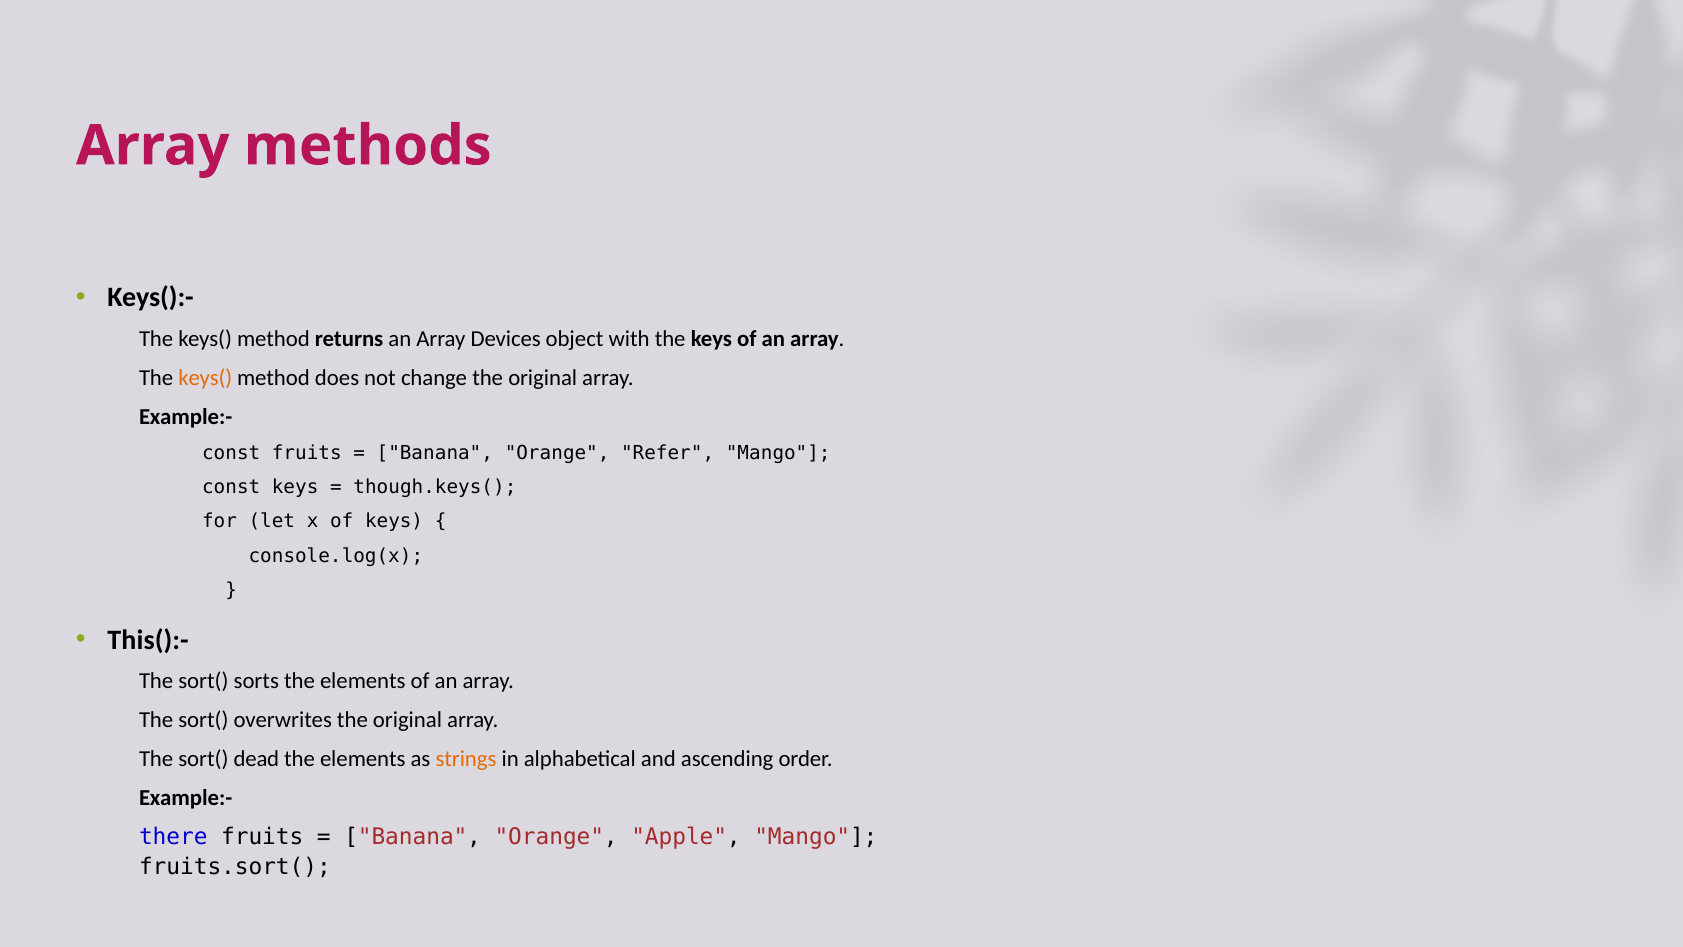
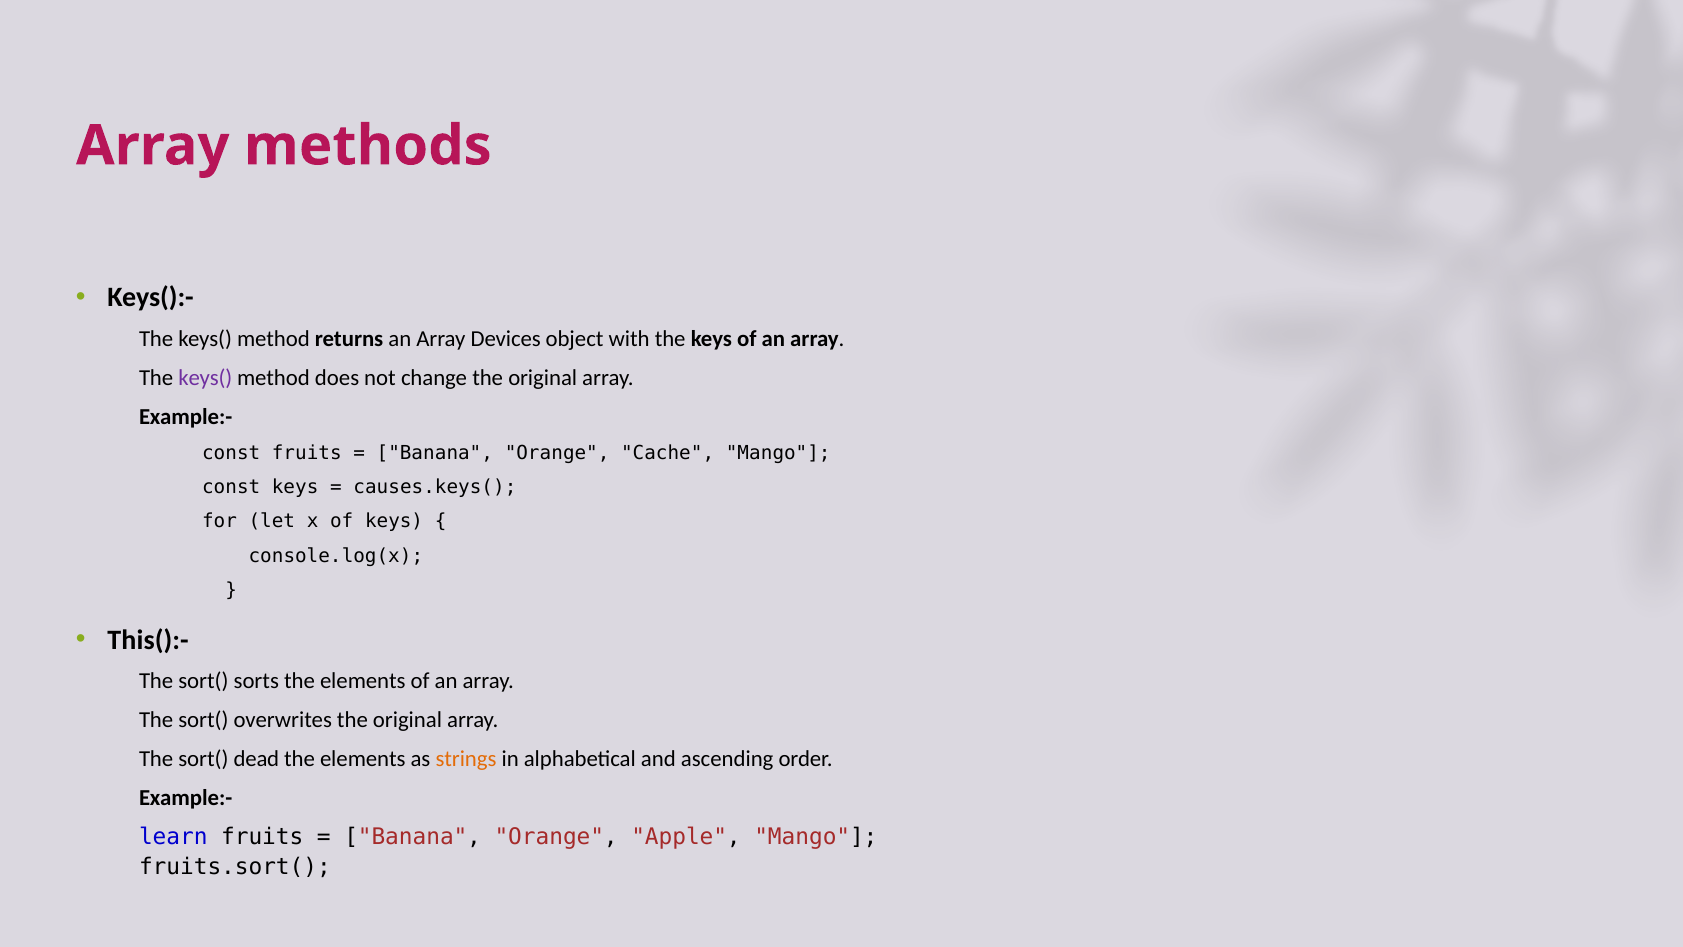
keys( colour: orange -> purple (205, 378)
Refer: Refer -> Cache (668, 453)
though.keys(: though.keys( -> causes.keys( (435, 487)
there: there -> learn (173, 837)
